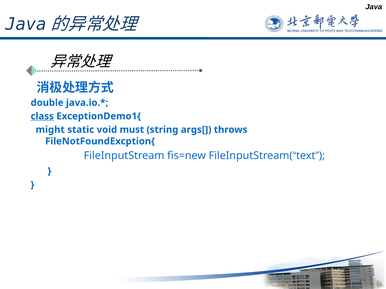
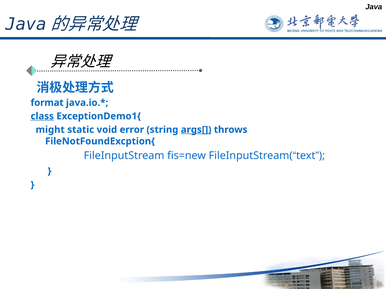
double: double -> format (47, 103)
must: must -> error (132, 130)
args[ underline: none -> present (196, 130)
